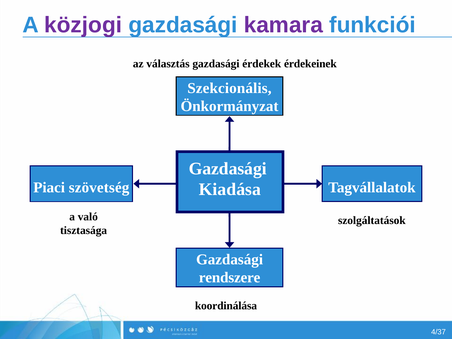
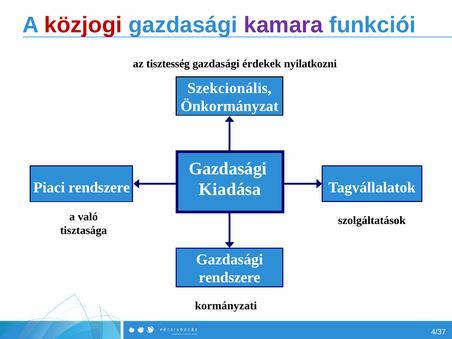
közjogi colour: purple -> red (83, 25)
választás: választás -> tisztesség (168, 64)
érdekeinek: érdekeinek -> nyilatkozni (310, 64)
Piaci szövetség: szövetség -> rendszere (99, 188)
koordinálása: koordinálása -> kormányzati (226, 306)
